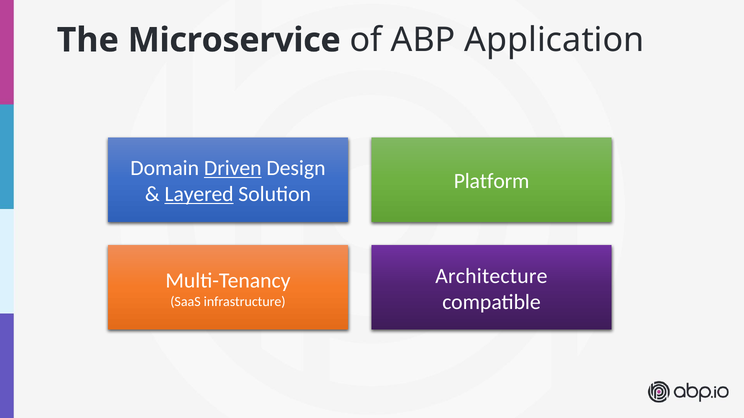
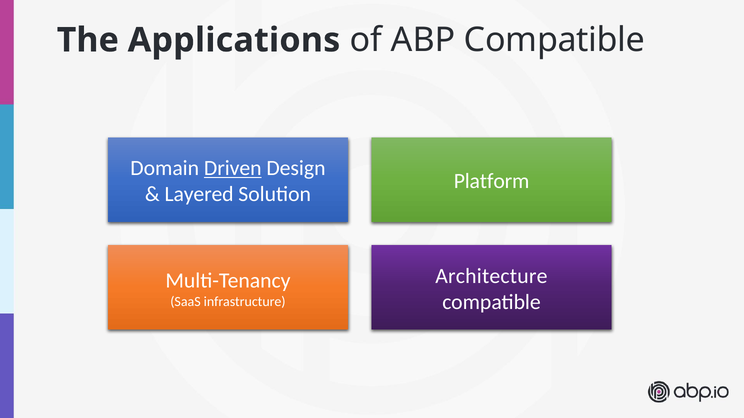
Microservice: Microservice -> Applications (234, 40)
ABP Application: Application -> Compatible (555, 40)
Layered underline: present -> none (199, 194)
